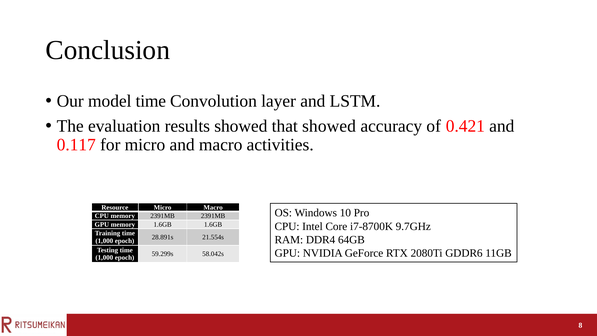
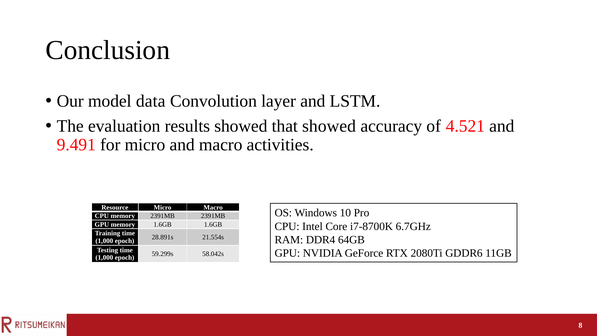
model time: time -> data (151, 101)
0.421: 0.421 -> 4.521 (465, 126)
0.117: 0.117 -> 9.491 (76, 145)
9.7GHz: 9.7GHz -> 6.7GHz (413, 226)
